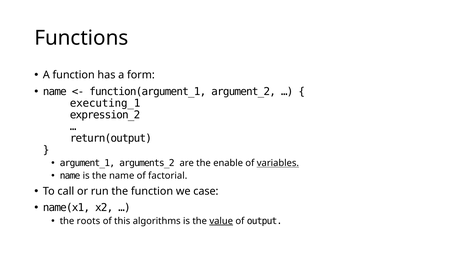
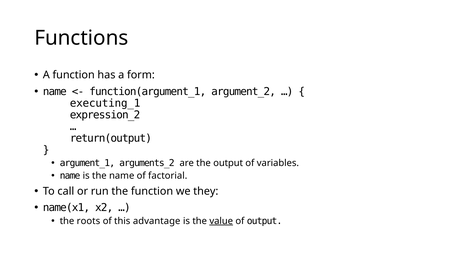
the enable: enable -> output (228, 163)
variables underline: present -> none (278, 163)
case: case -> they (206, 191)
algorithms: algorithms -> advantage (157, 221)
